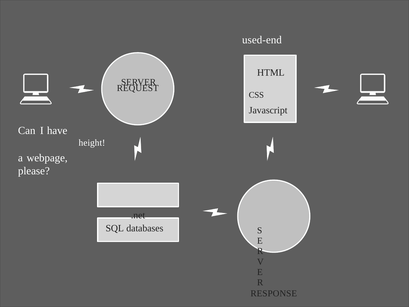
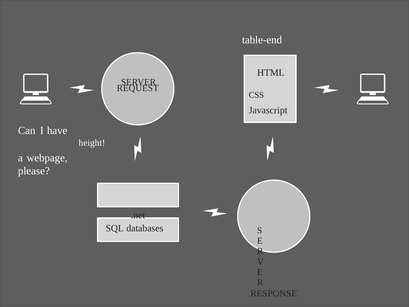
used-end: used-end -> table-end (262, 40)
